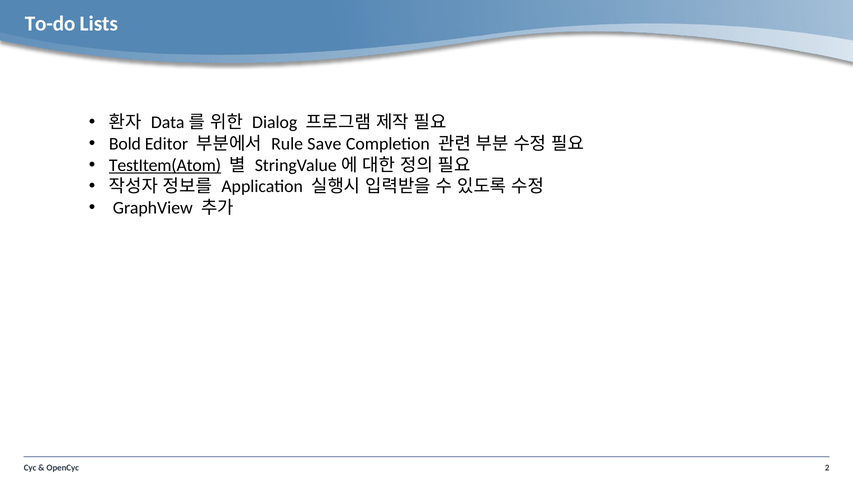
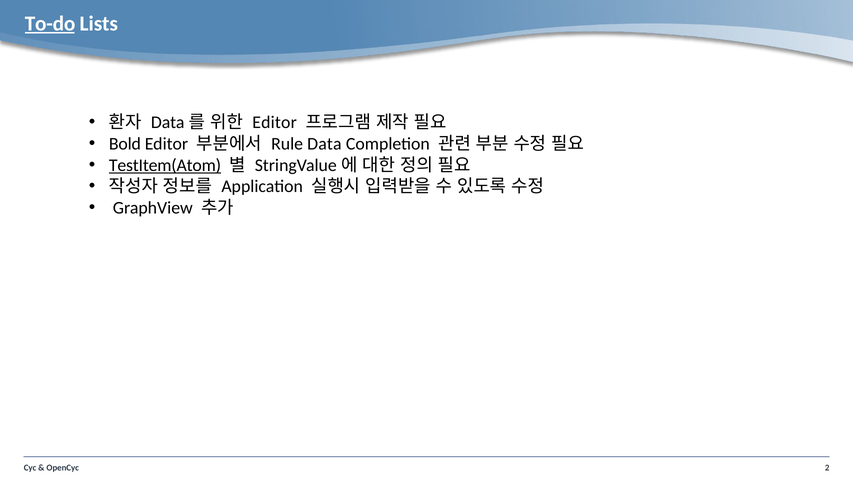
To-do underline: none -> present (50, 24)
Dialog: Dialog -> Editor (275, 122)
Save: Save -> Data (324, 144)
